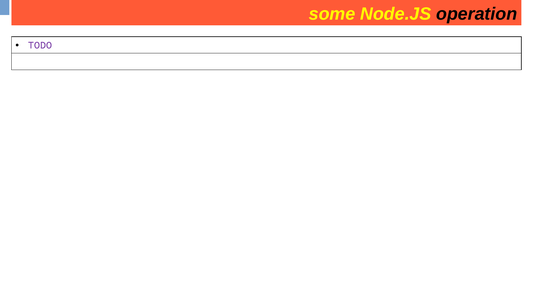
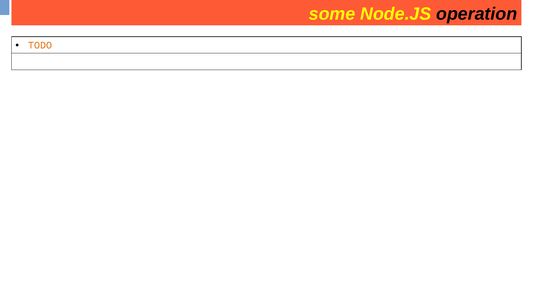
TODO colour: purple -> orange (40, 45)
